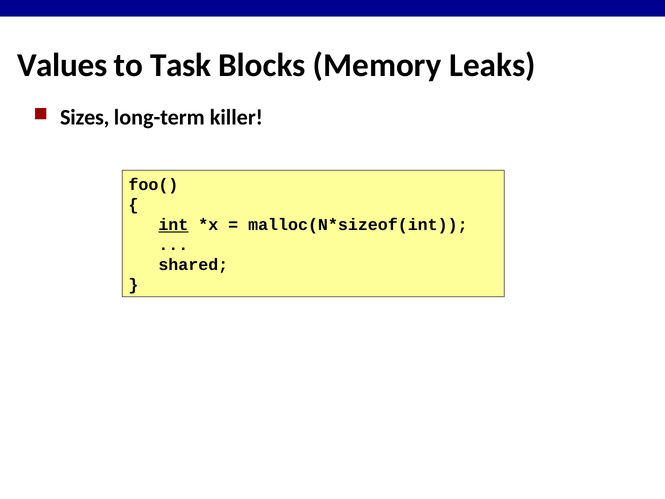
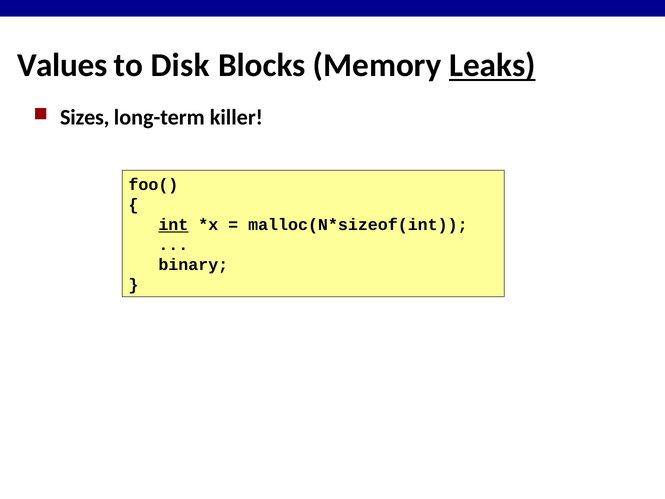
Task: Task -> Disk (180, 65)
Leaks underline: none -> present (492, 65)
shared: shared -> binary (193, 264)
